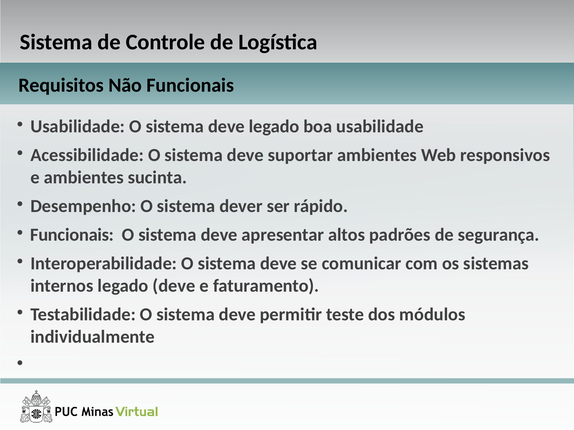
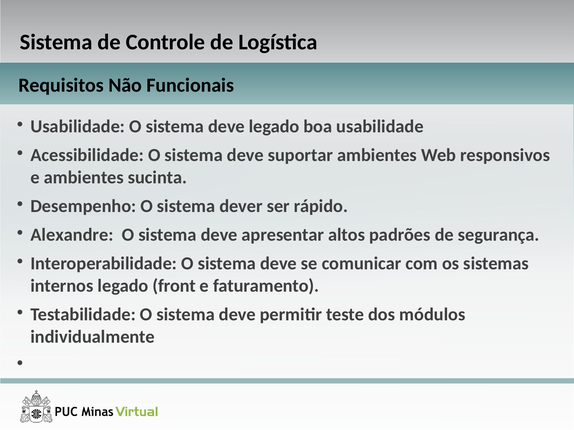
Funcionais: Funcionais -> Alexandre (72, 235)
legado deve: deve -> front (174, 286)
